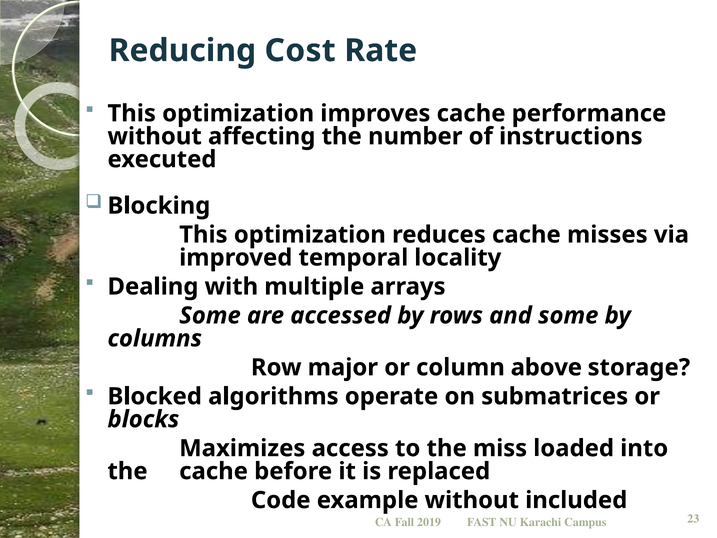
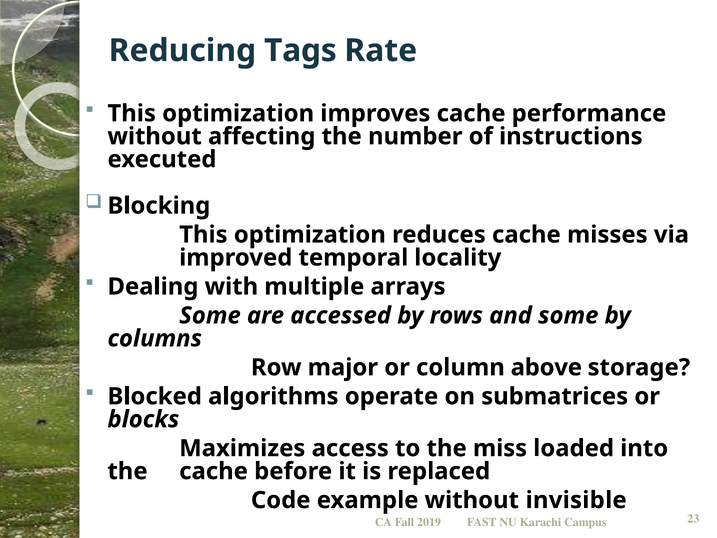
Cost: Cost -> Tags (300, 51)
included: included -> invisible (576, 500)
